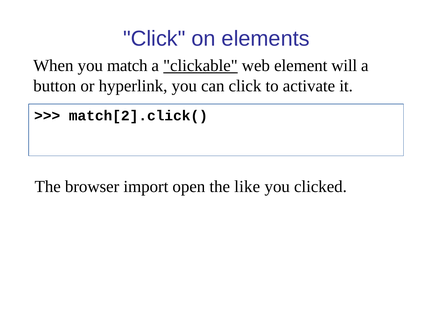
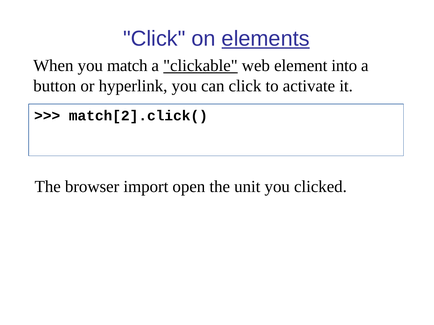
elements underline: none -> present (266, 39)
will: will -> into (344, 66)
like: like -> unit (247, 187)
